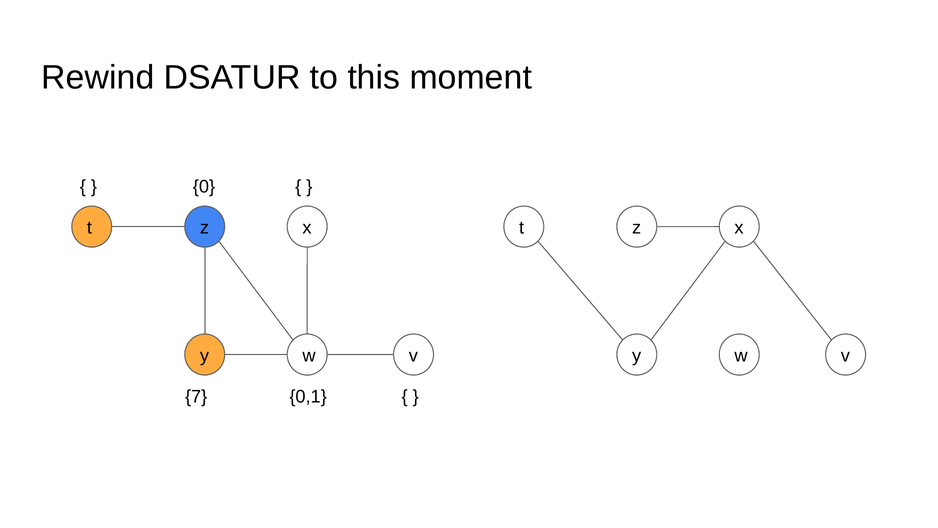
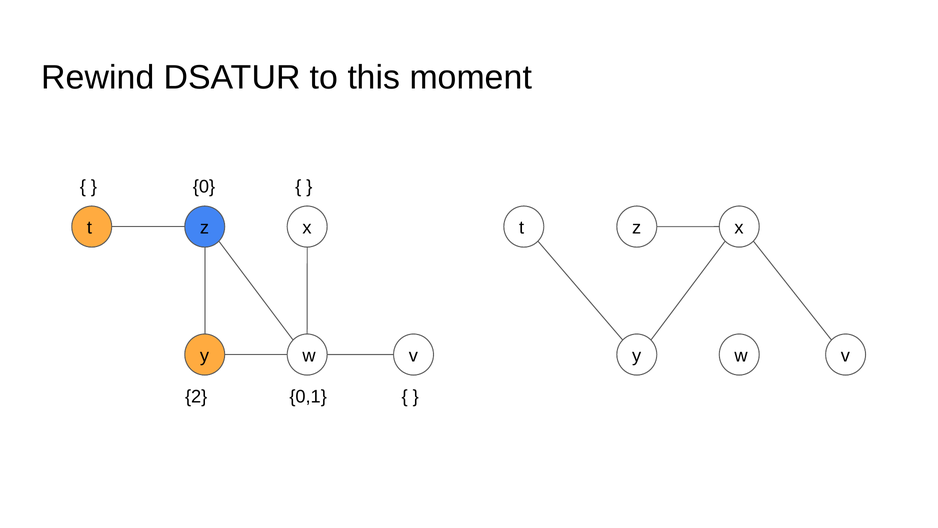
7: 7 -> 2 (196, 396)
